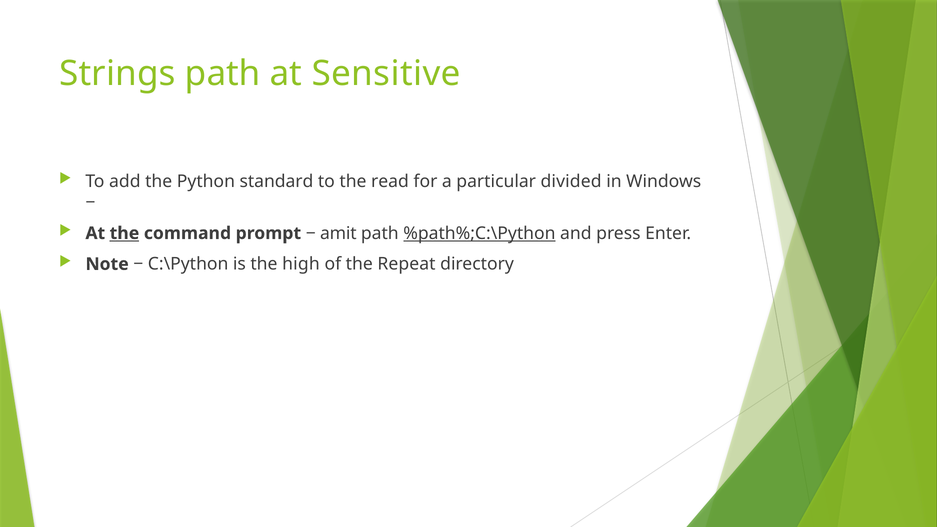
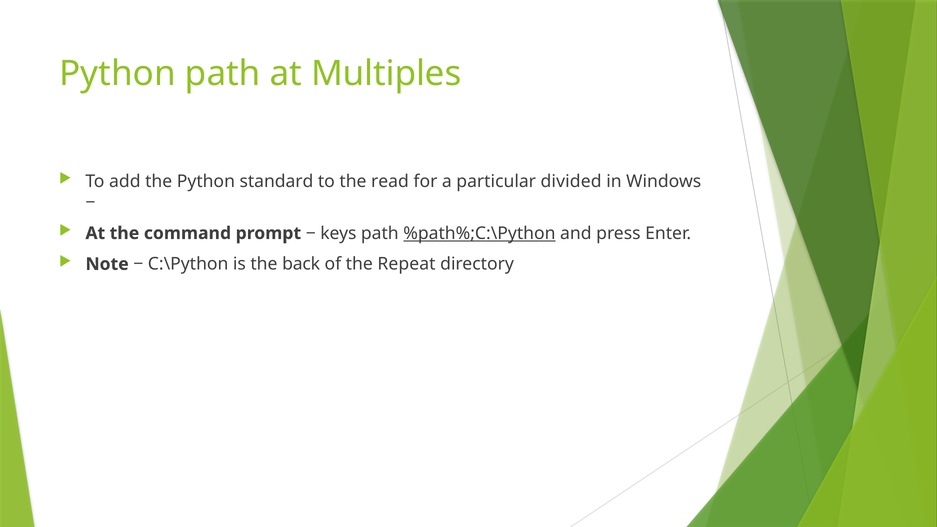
Strings: Strings -> Python (117, 74)
Sensitive: Sensitive -> Multiples (386, 74)
the underline: present -> none (124, 233)
amit: amit -> keys (338, 233)
high: high -> back (301, 264)
